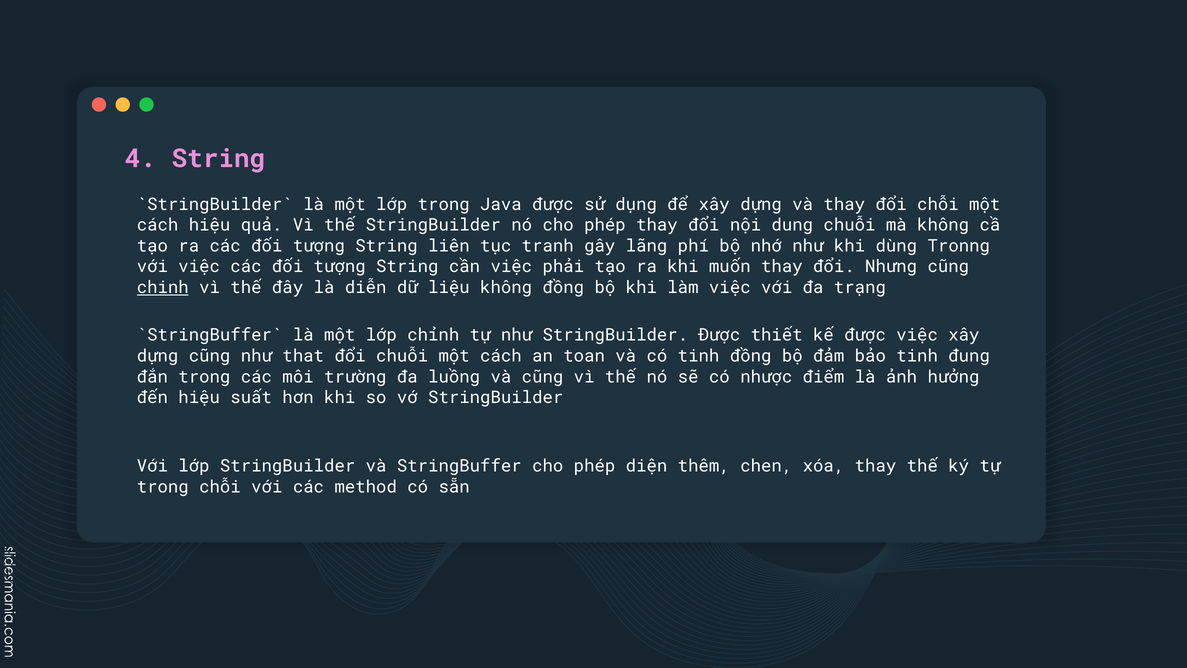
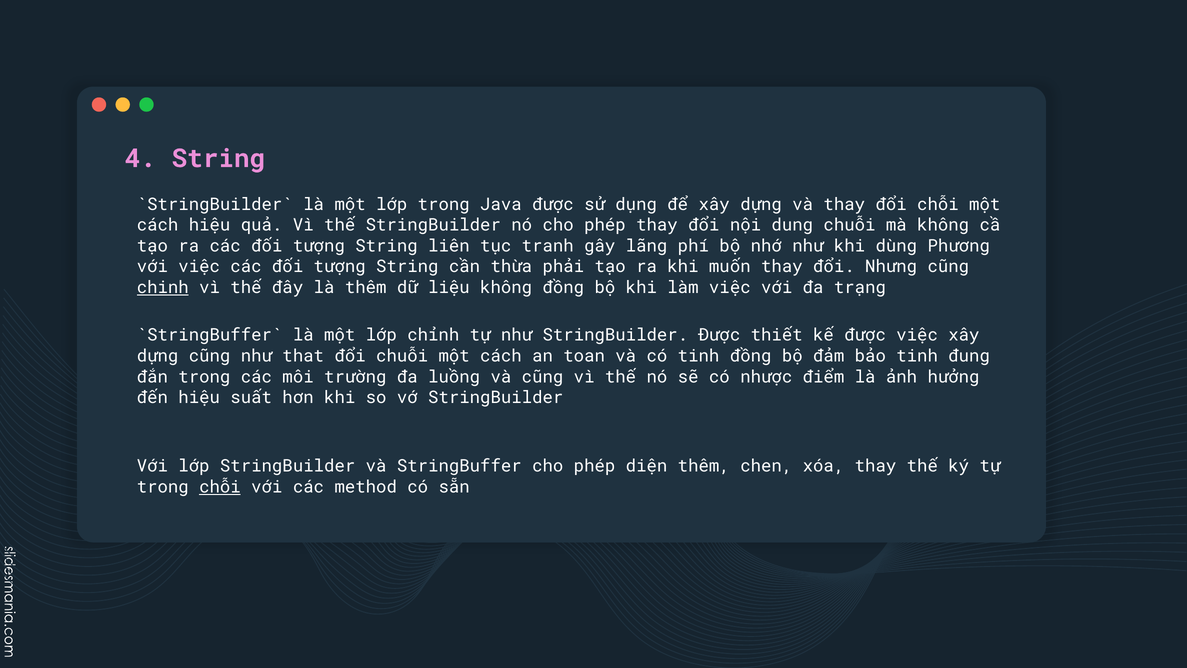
Tronng: Tronng -> Phương (959, 246)
cần việc: việc -> thừa (511, 267)
là diễn: diễn -> thêm (366, 287)
chỗi underline: none -> present (220, 487)
